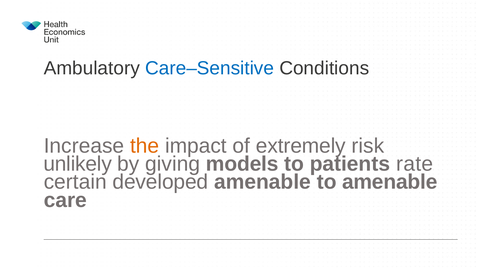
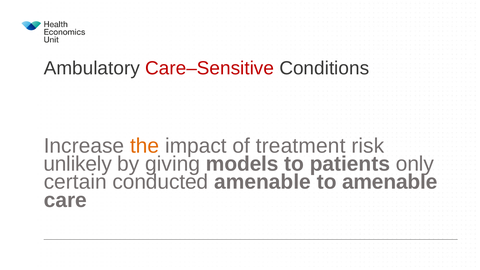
Care–Sensitive colour: blue -> red (210, 68)
extremely: extremely -> treatment (301, 146)
rate: rate -> only (415, 164)
developed: developed -> conducted (160, 182)
